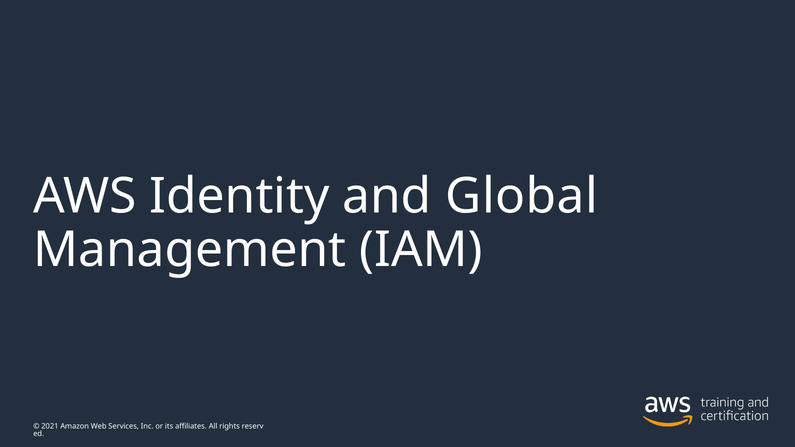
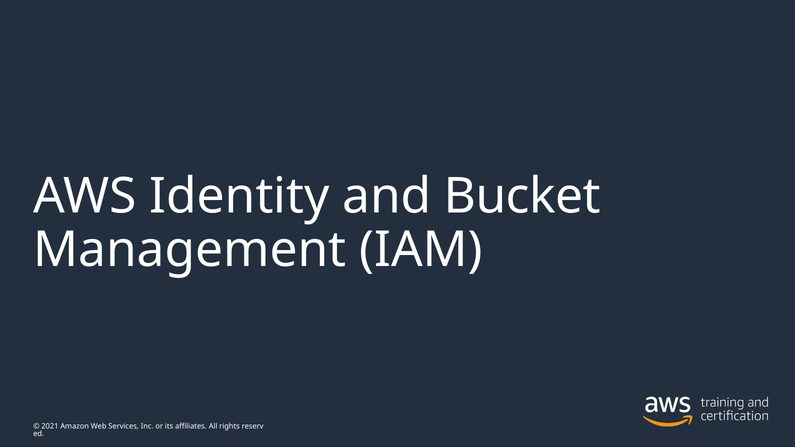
Global: Global -> Bucket (522, 196)
